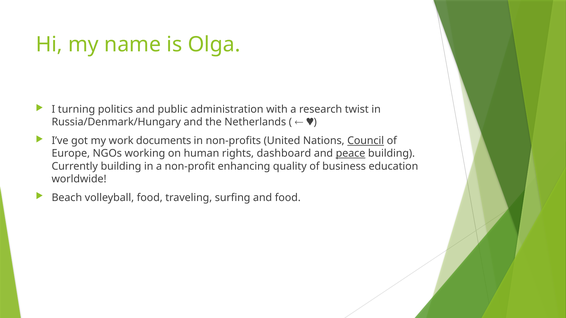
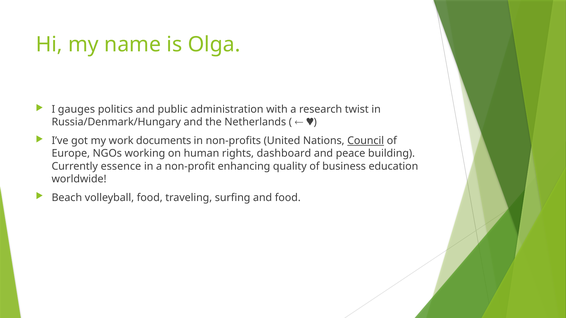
turning: turning -> gauges (76, 110)
peace underline: present -> none (351, 154)
Currently building: building -> essence (121, 166)
